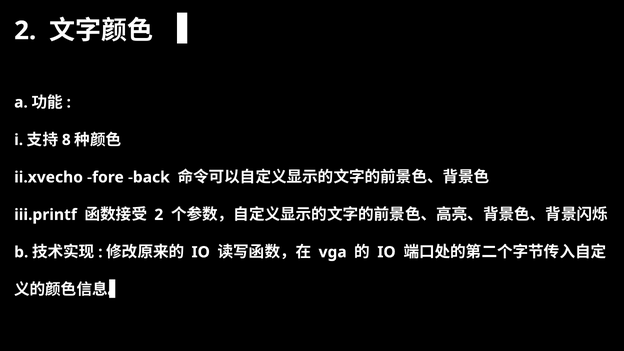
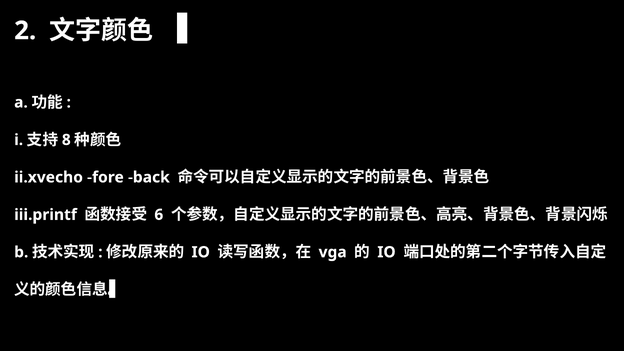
2: 2 -> 6 (159, 215)
